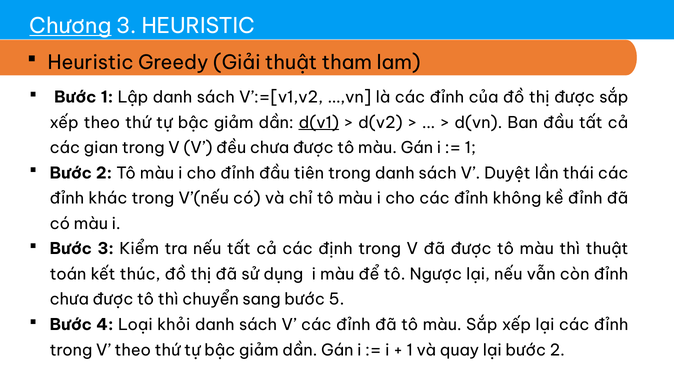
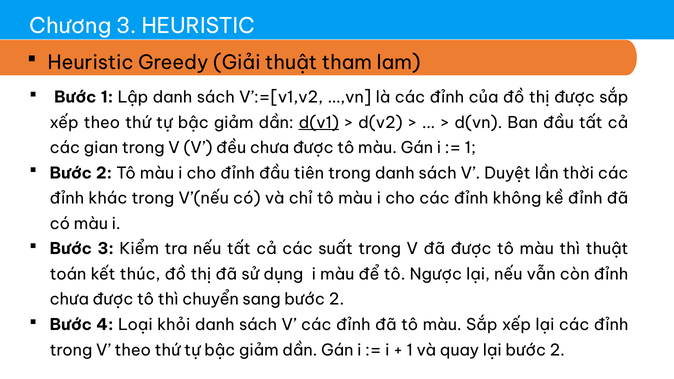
Chương underline: present -> none (70, 26)
thái: thái -> thời (578, 173)
định: định -> suất (336, 249)
sang bước 5: 5 -> 2 (337, 300)
